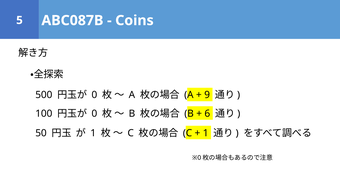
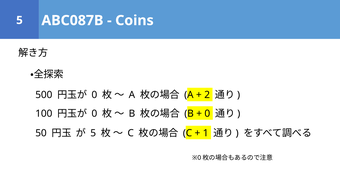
9: 9 -> 2 (207, 95)
6: 6 -> 0 (207, 114)
1: 1 -> 5 (93, 133)
